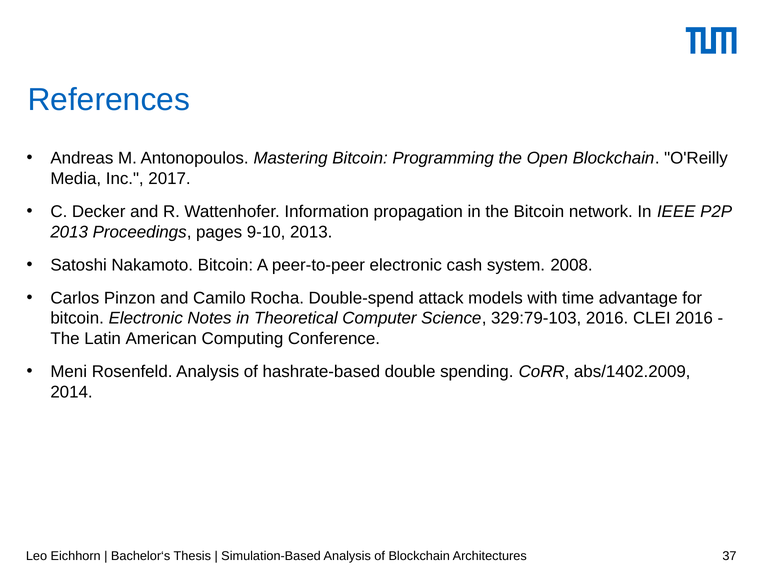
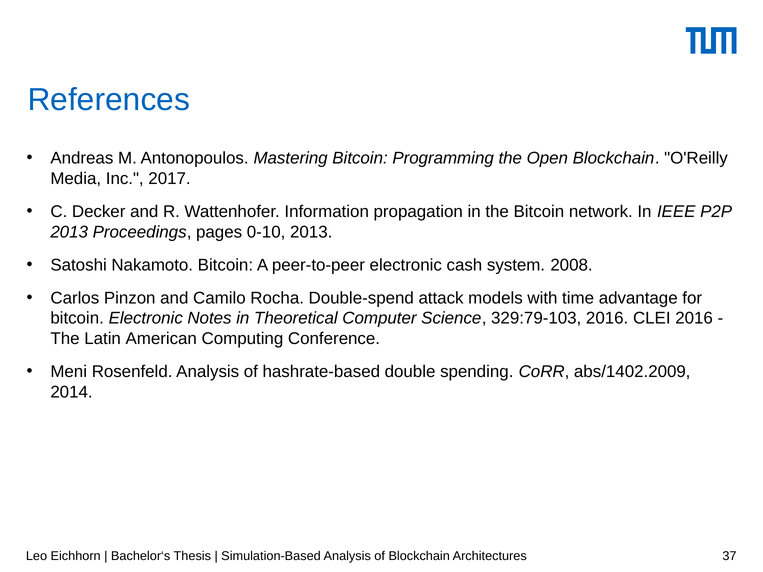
9-10: 9-10 -> 0-10 (266, 232)
